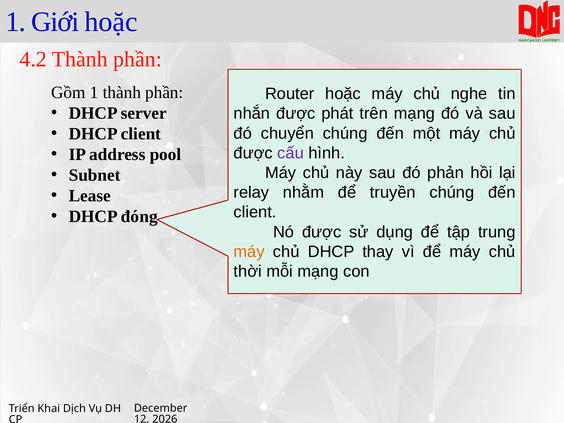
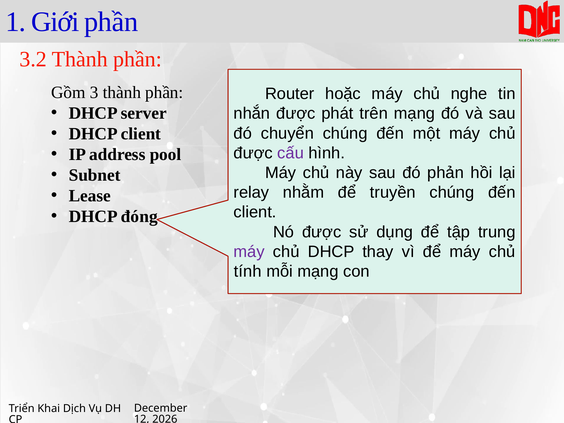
Giới hoặc: hoặc -> phần (111, 22)
4.2: 4.2 -> 3.2 (33, 59)
Gồm 1: 1 -> 3 (94, 92)
máy colour: orange -> purple (249, 252)
thời: thời -> tính (248, 271)
